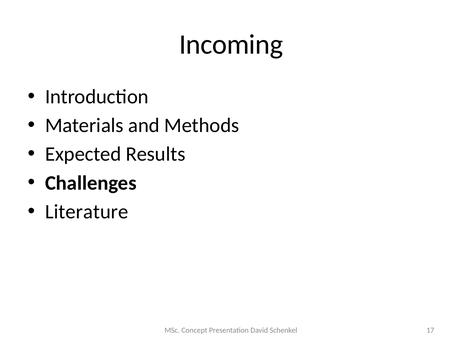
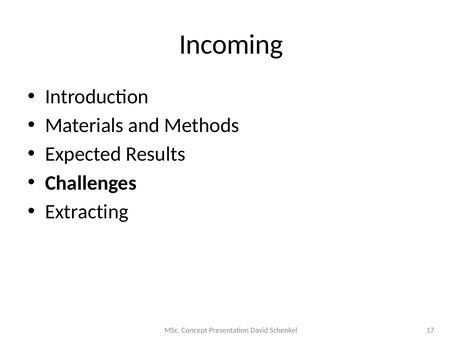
Literature: Literature -> Extracting (87, 212)
